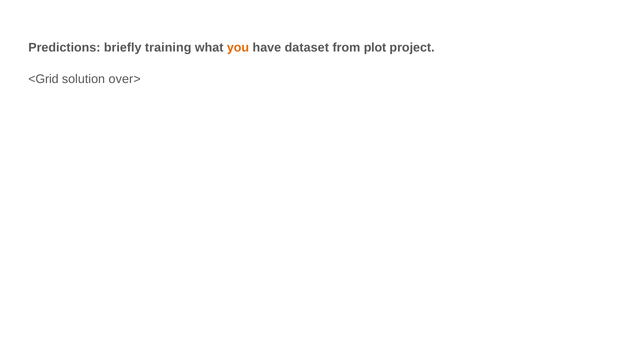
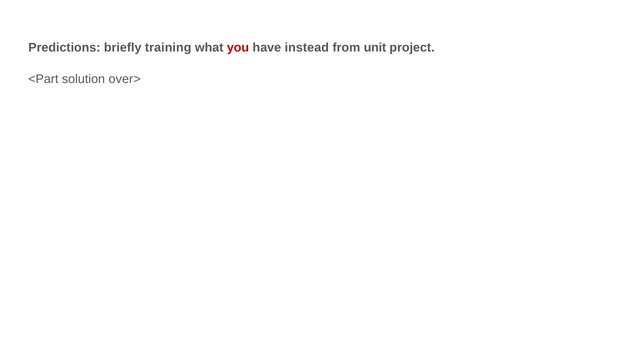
you colour: orange -> red (238, 48)
dataset: dataset -> instead (307, 48)
plot: plot -> unit (375, 48)
<Grid: <Grid -> <Part (43, 79)
